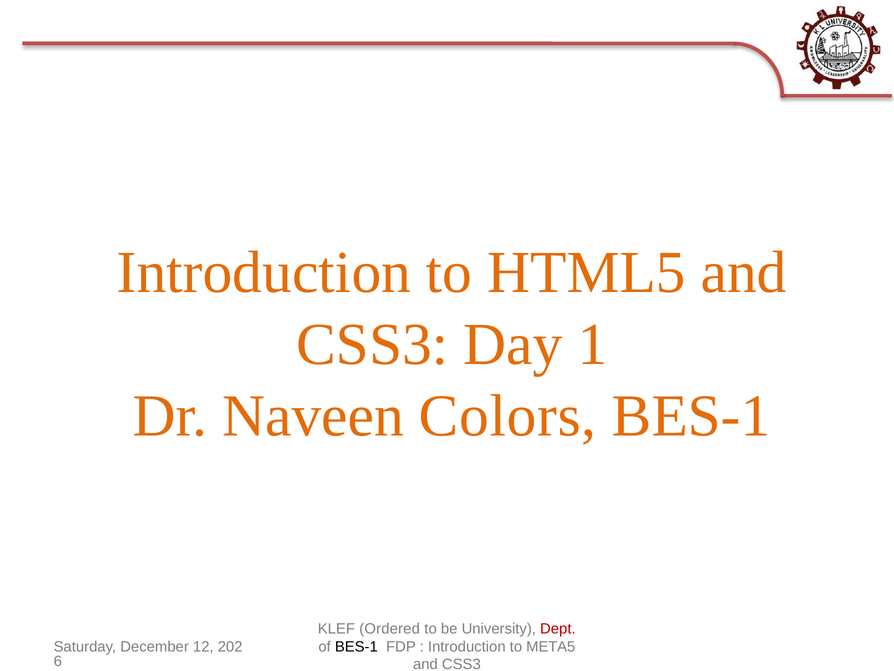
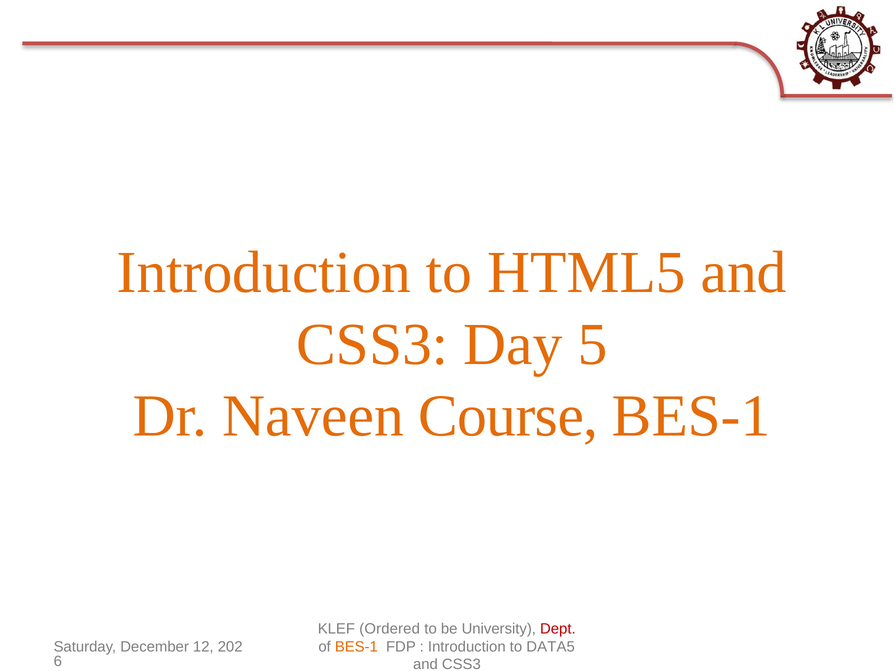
1: 1 -> 5 (592, 344)
Colors: Colors -> Course (508, 416)
BES-1 colour: black -> orange (356, 646)
META5: META5 -> DATA5 (551, 646)
